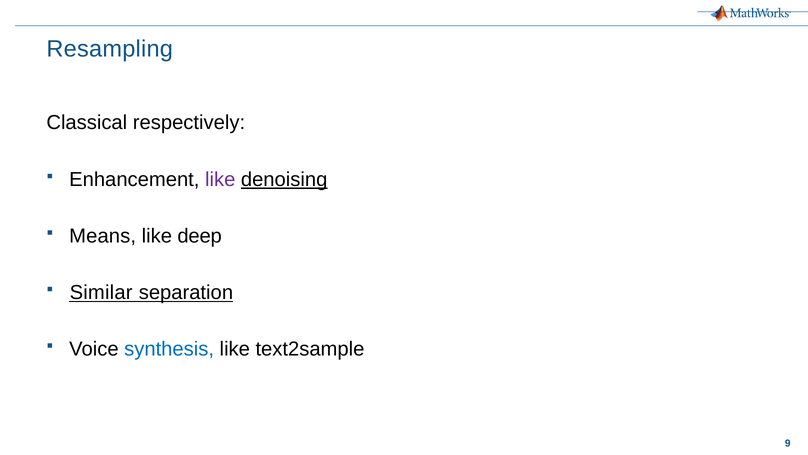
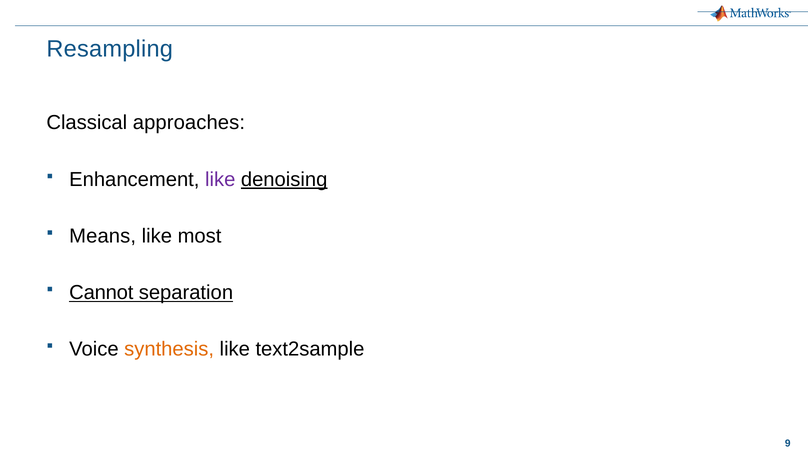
respectively: respectively -> approaches (189, 123)
deep: deep -> most (200, 236)
Similar: Similar -> Cannot (101, 292)
synthesis colour: blue -> orange (169, 349)
